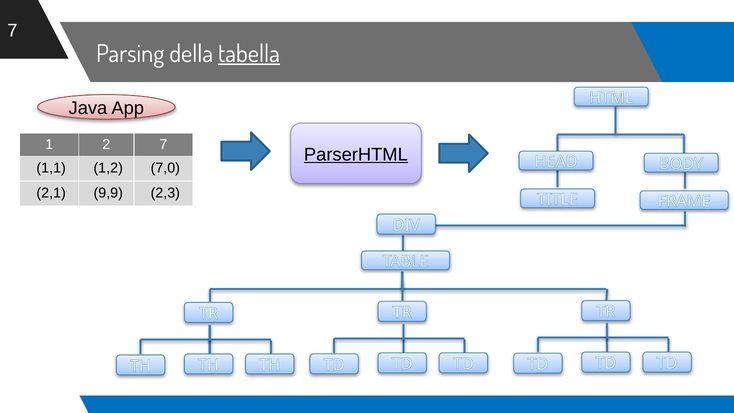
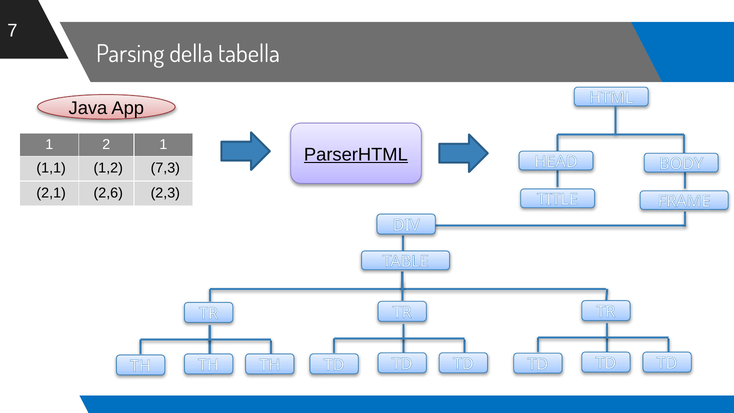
tabella underline: present -> none (249, 54)
2 7: 7 -> 1 (163, 145)
7,0: 7,0 -> 7,3 (165, 168)
9,9: 9,9 -> 2,6 (108, 193)
